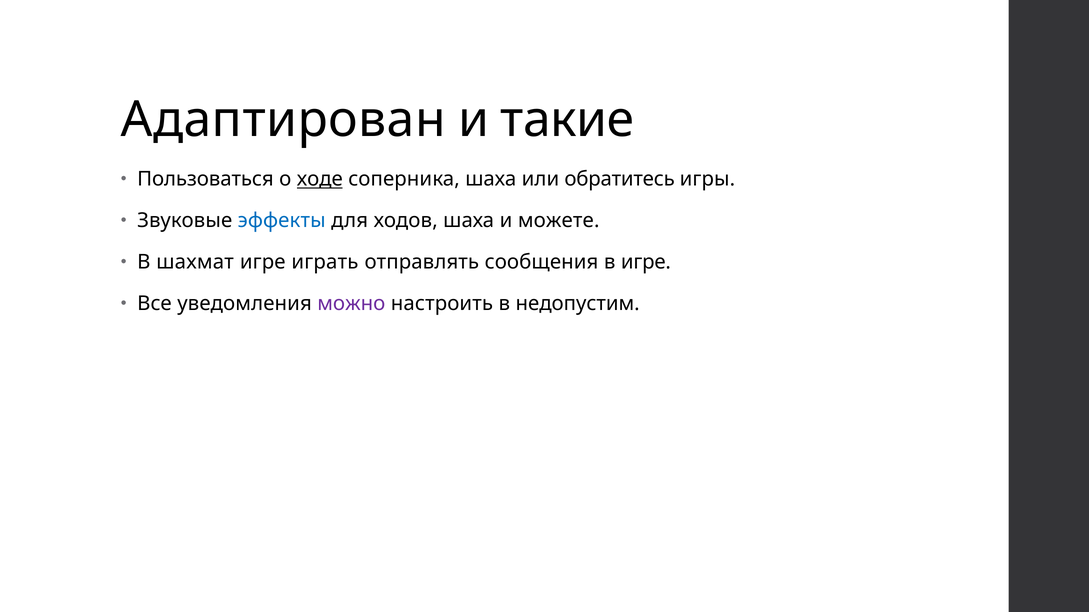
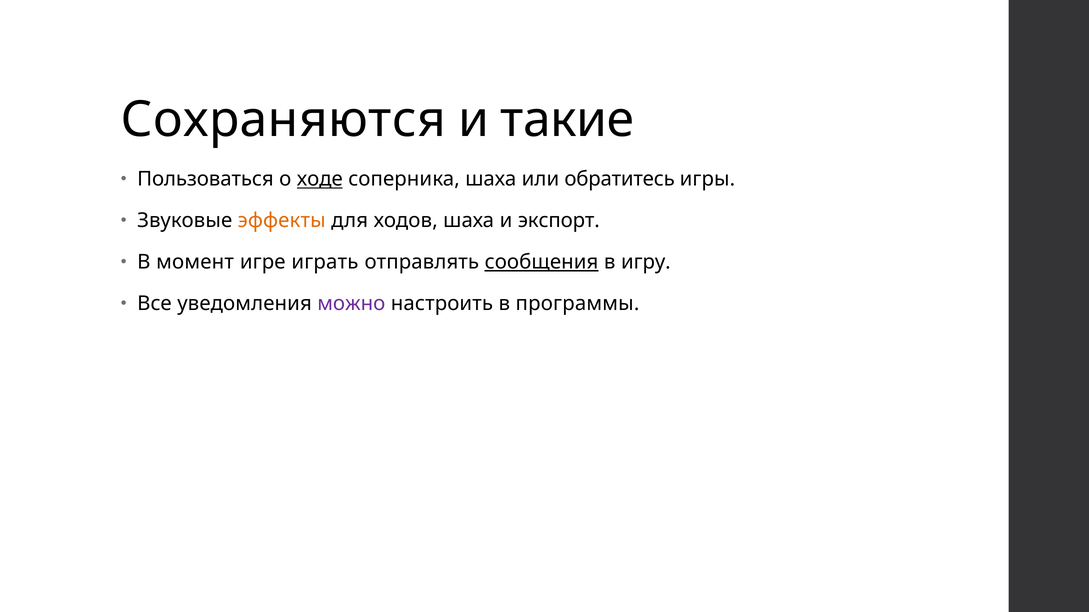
Адаптирован: Адаптирован -> Сохраняются (283, 120)
эффекты colour: blue -> orange (282, 221)
можете: можете -> экспорт (559, 221)
шахмат: шахмат -> момент (195, 262)
сообщения underline: none -> present (542, 262)
в игре: игре -> игру (646, 262)
недопустим: недопустим -> программы (577, 304)
